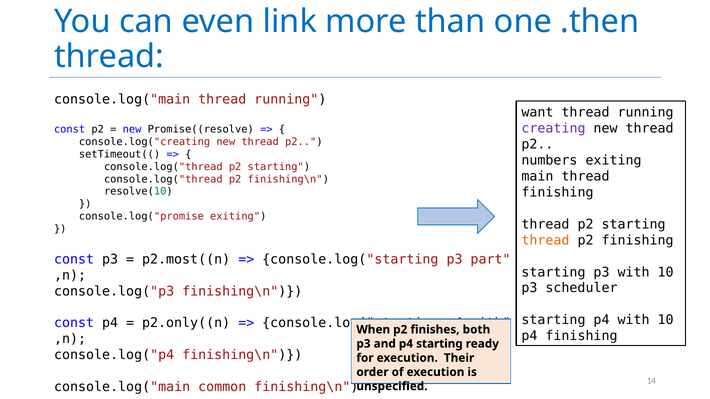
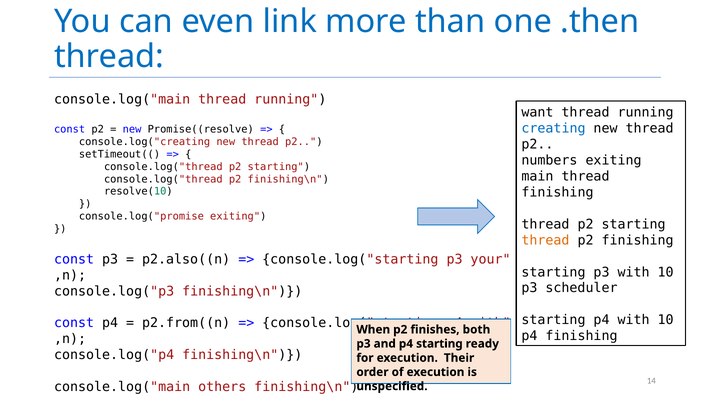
creating colour: purple -> blue (554, 129)
p2.most((n: p2.most((n -> p2.also((n (186, 259)
part: part -> your (491, 259)
p2.only((n: p2.only((n -> p2.from((n (186, 323)
common: common -> others (222, 387)
